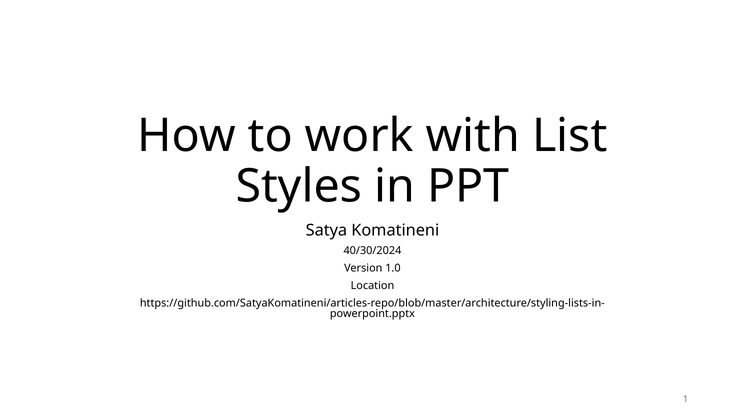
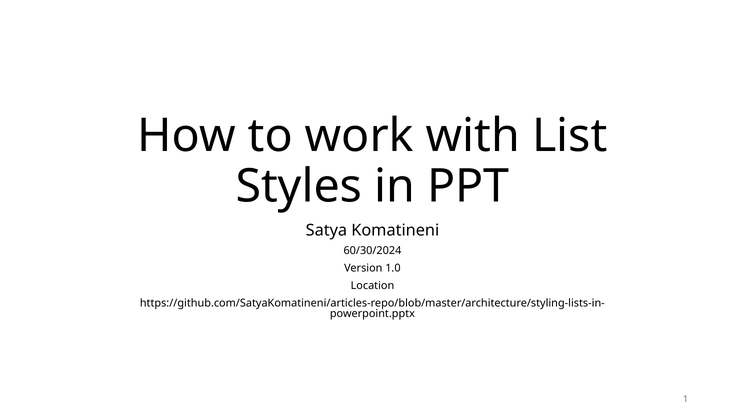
40/30/2024: 40/30/2024 -> 60/30/2024 (372, 251)
